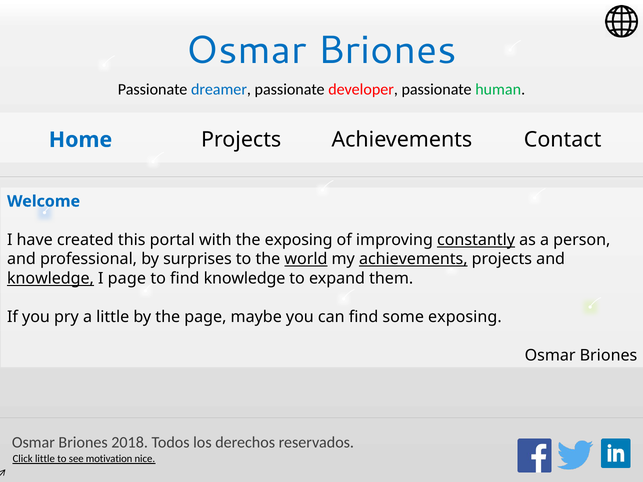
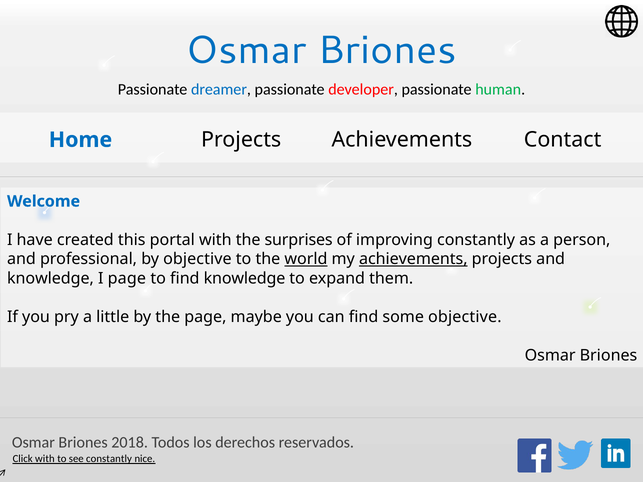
the exposing: exposing -> surprises (299, 240)
constantly underline: present -> none (476, 240)
by surprises: surprises -> objective (197, 259)
knowledge underline: present -> none (50, 279)
some exposing: exposing -> objective (465, 317)
Click little: little -> with (45, 459)
see motivation: motivation -> constantly (109, 459)
